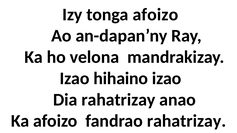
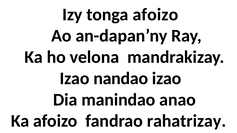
hihaino: hihaino -> nandao (121, 79)
Dia rahatrizay: rahatrizay -> manindao (118, 100)
